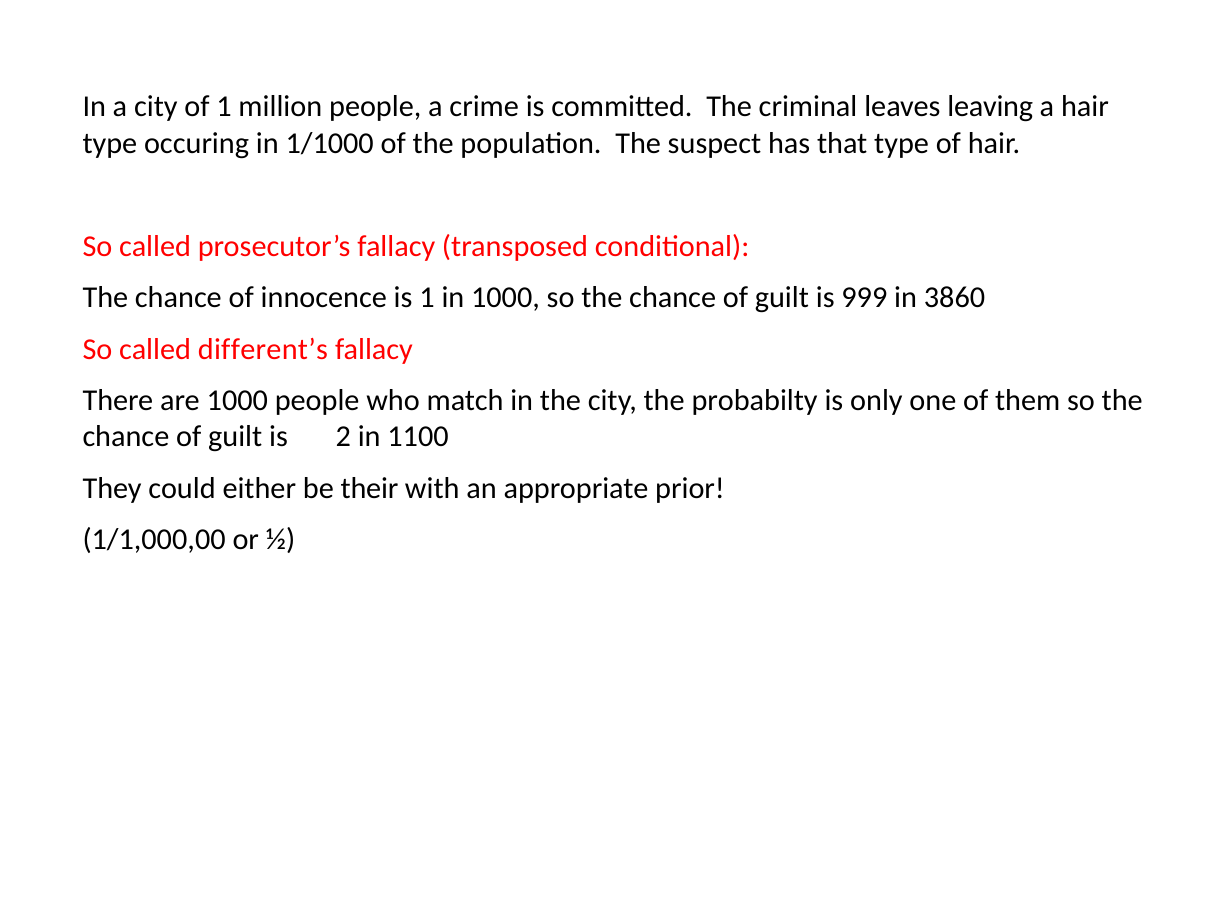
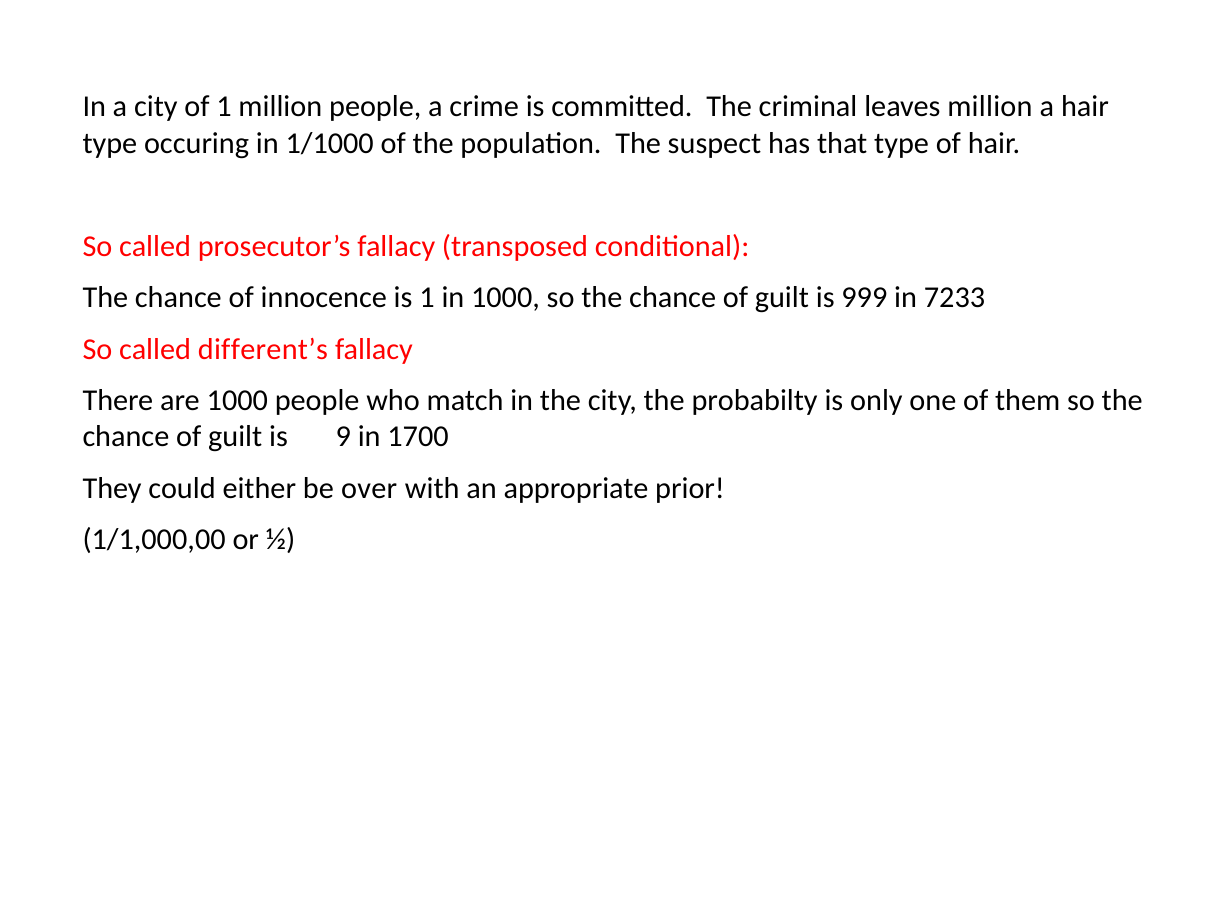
leaves leaving: leaving -> million (990, 107)
3860: 3860 -> 7233 (955, 298)
2: 2 -> 9 (343, 437)
1100: 1100 -> 1700 (418, 437)
their: their -> over (369, 489)
